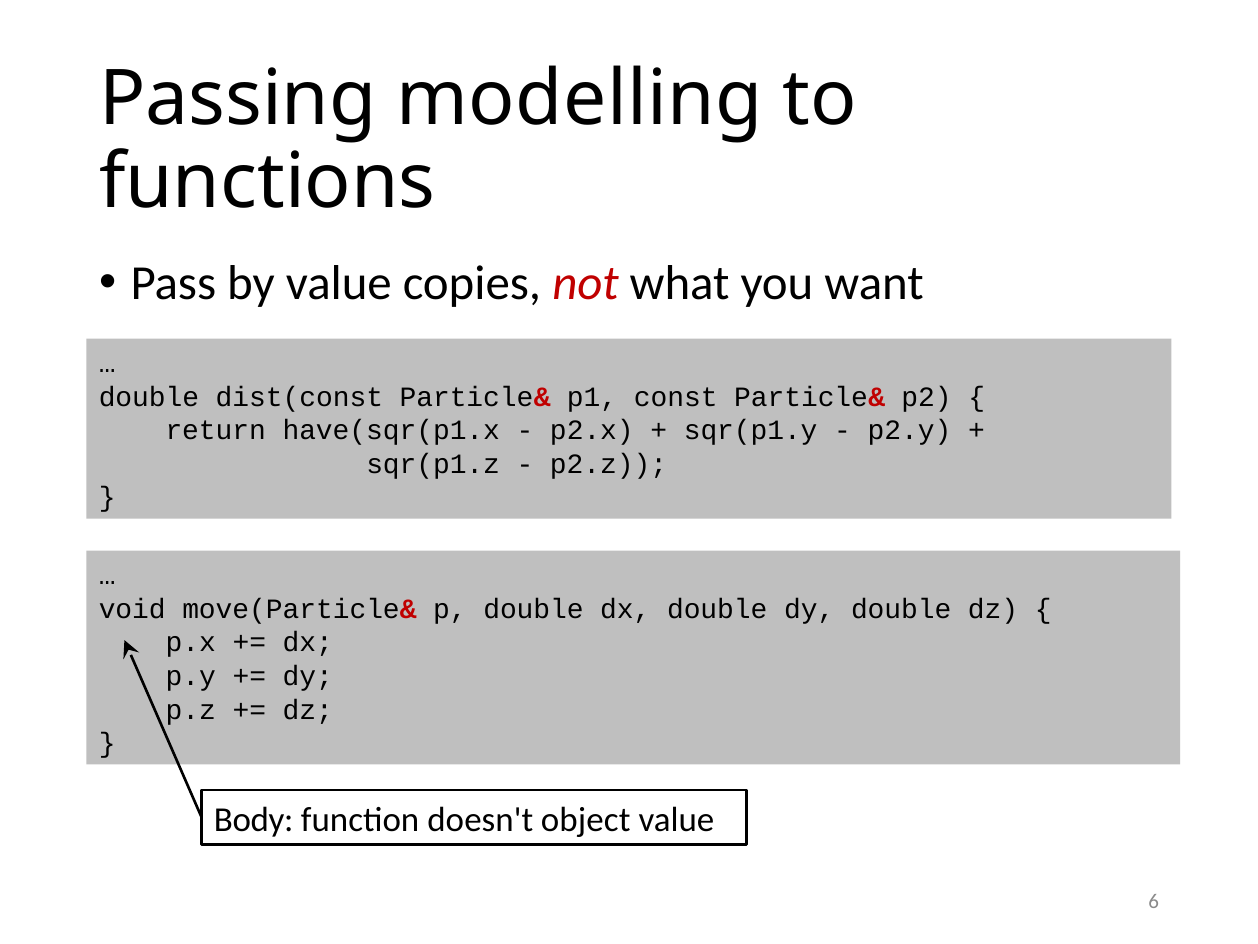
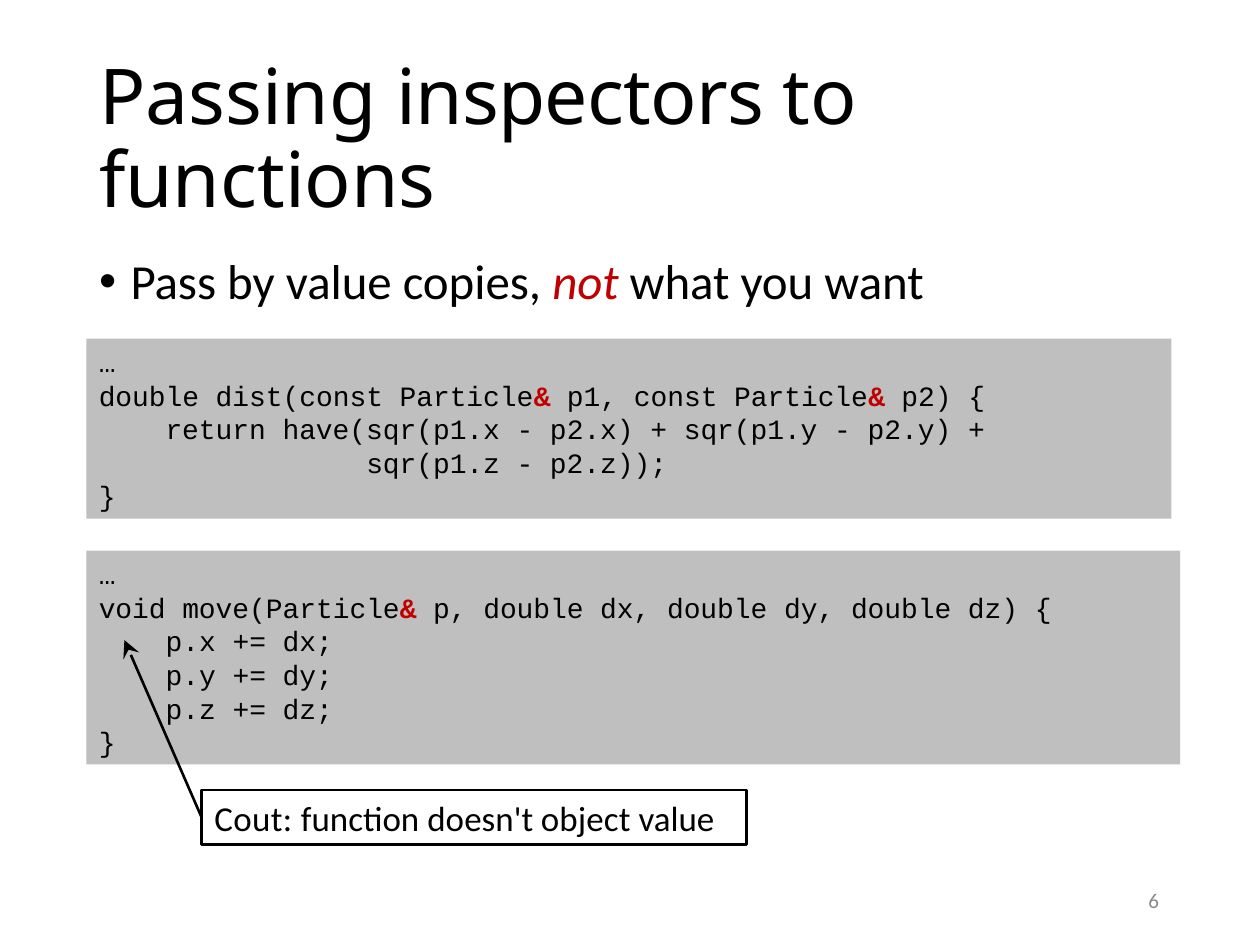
modelling: modelling -> inspectors (580, 99)
Body: Body -> Cout (253, 819)
